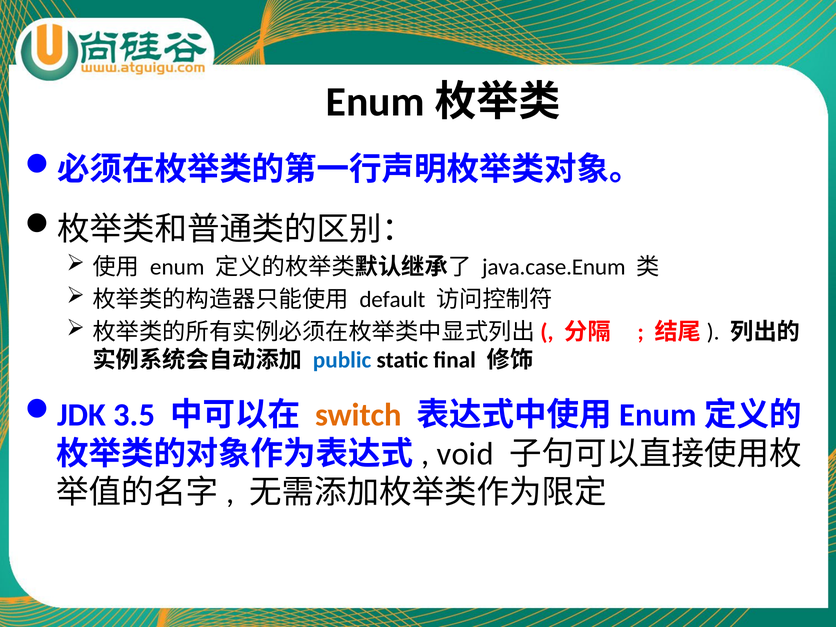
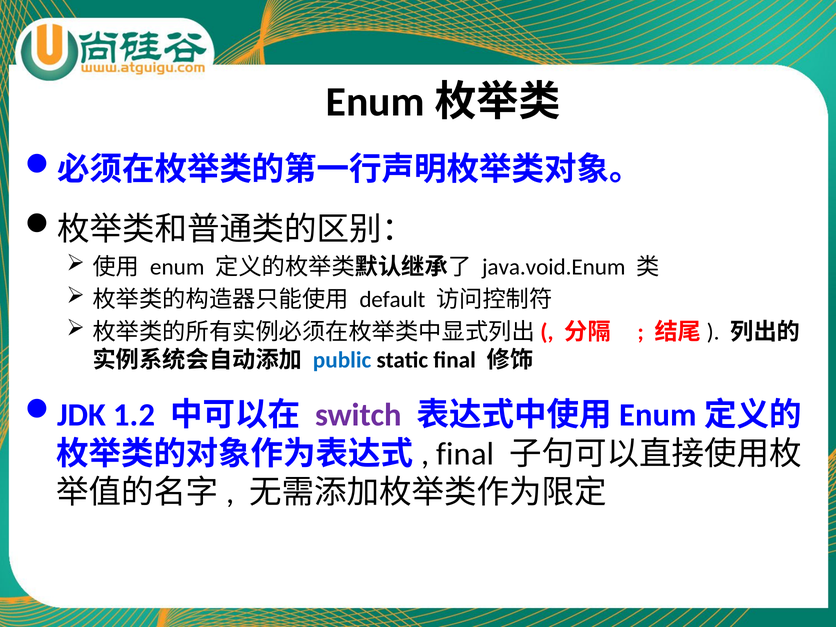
java.case.Enum: java.case.Enum -> java.void.Enum (554, 267)
3.5: 3.5 -> 1.2 (134, 415)
switch colour: orange -> purple (358, 415)
void: void -> final (465, 454)
